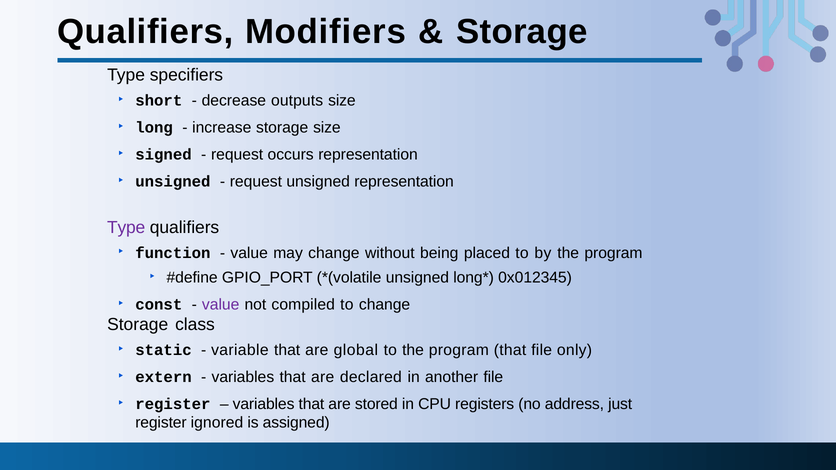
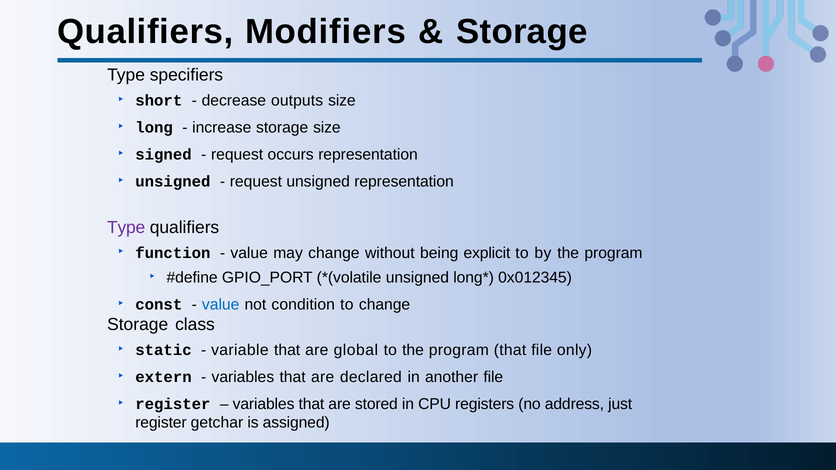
placed: placed -> explicit (487, 253)
value colour: purple -> blue (221, 305)
compiled: compiled -> condition (303, 305)
ignored: ignored -> getchar (217, 423)
